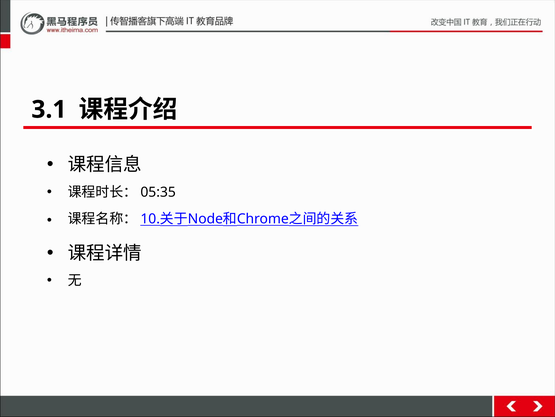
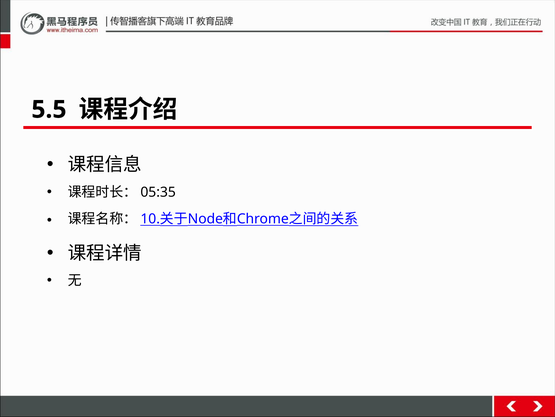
3.1: 3.1 -> 5.5 (49, 109)
